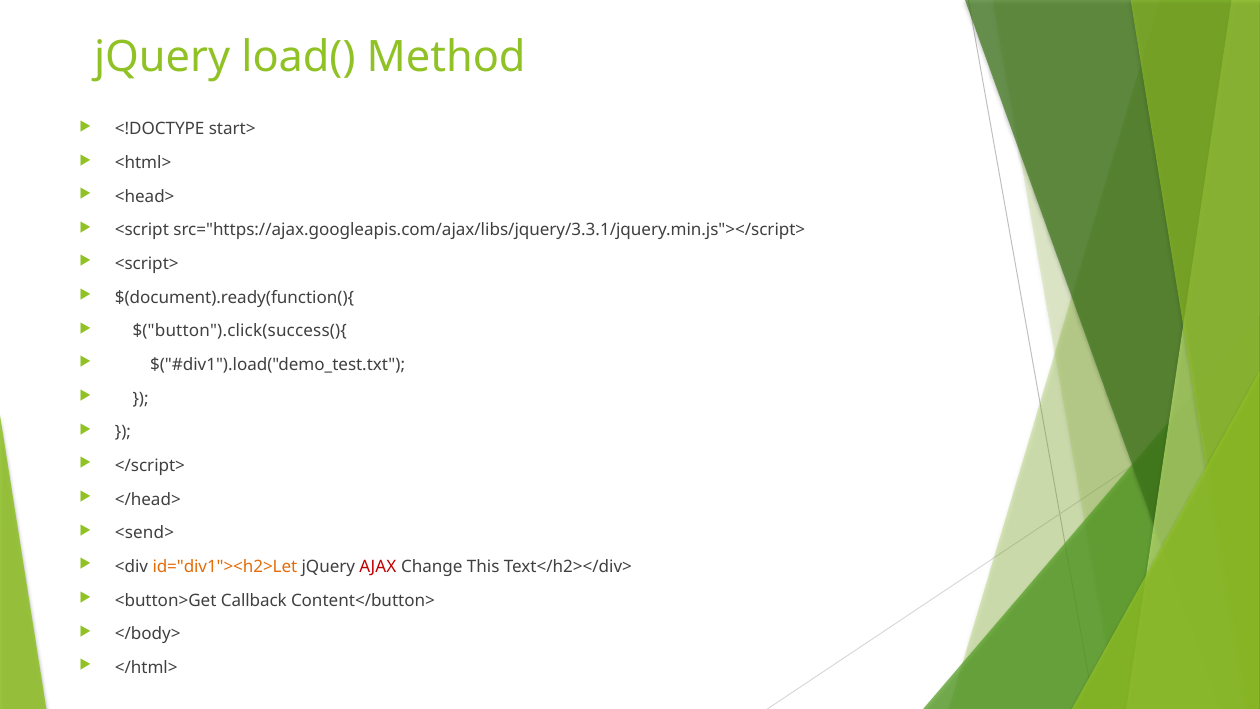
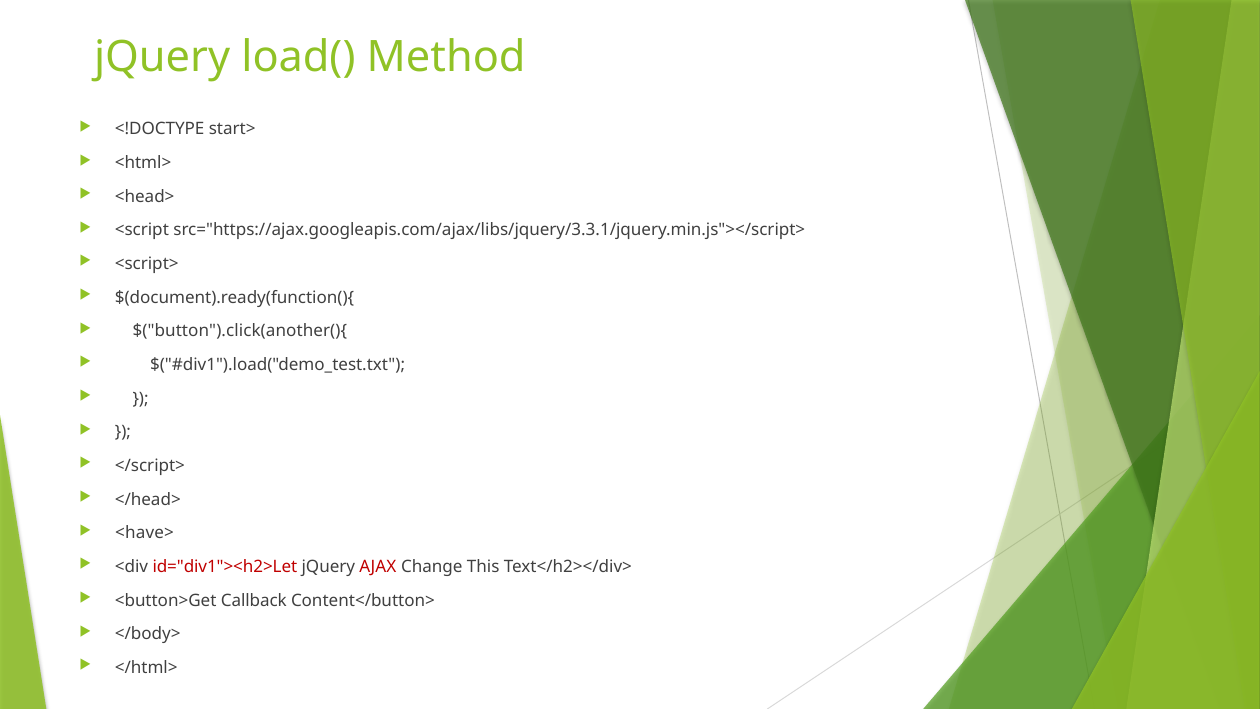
$("button").click(success(){: $("button").click(success(){ -> $("button").click(another(){ (240, 331)
<send>: <send> -> <have> (145, 533)
id="div1"><h2>Let colour: orange -> red (225, 567)
